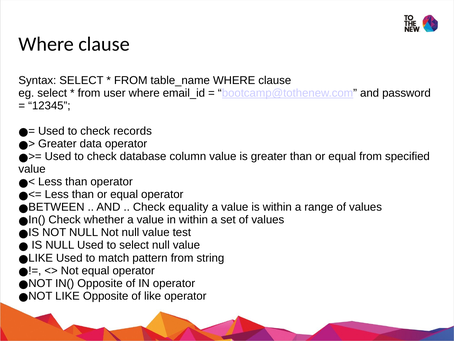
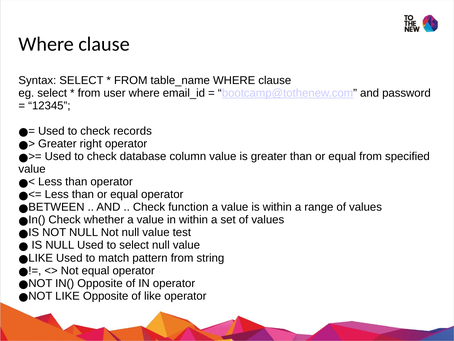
data: data -> right (91, 144)
equality: equality -> function (188, 207)
